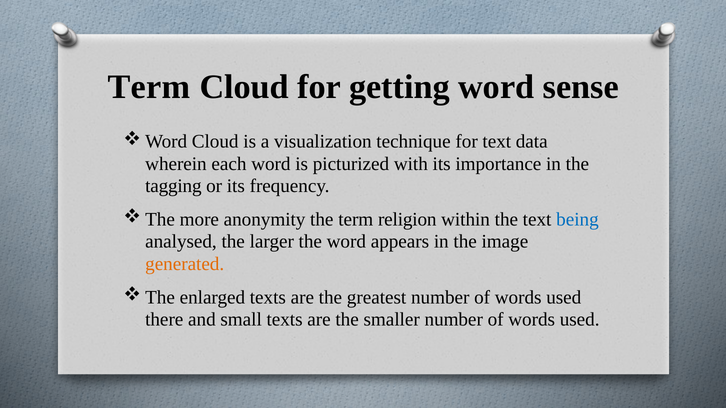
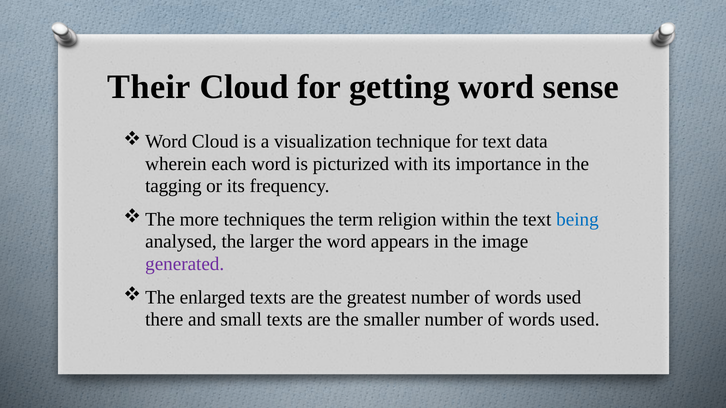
Term: Term -> Their (149, 87)
anonymity: anonymity -> techniques (265, 220)
generated colour: orange -> purple (185, 264)
